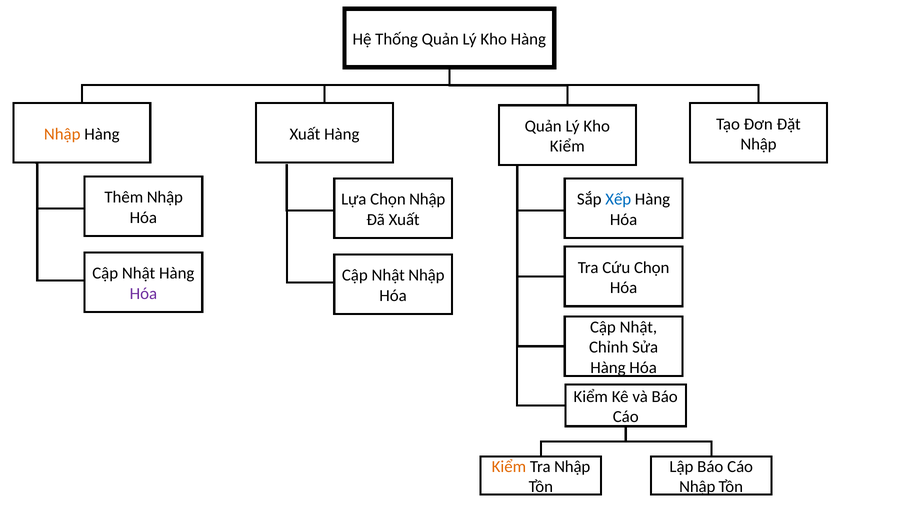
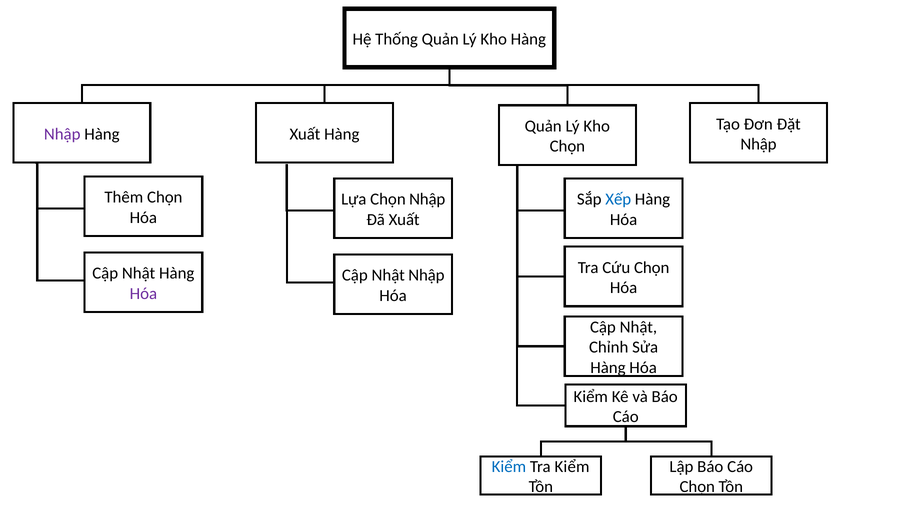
Nhập colour: orange -> purple (62, 134)
Kiểm: Kiểm -> Chọn (567, 146)
Thêm Nhập: Nhập -> Chọn (165, 198)
Kiểm colour: orange -> blue (509, 467)
Tra Nhập: Nhập -> Kiểm (572, 467)
Nhập: Nhập -> Chọn (697, 487)
